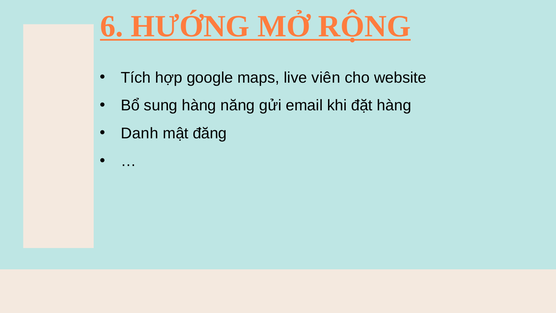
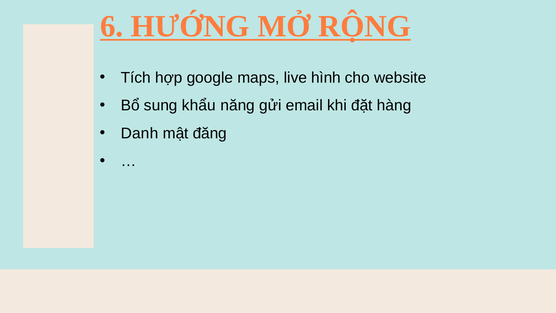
viên: viên -> hình (326, 78)
sung hàng: hàng -> khẩu (199, 105)
